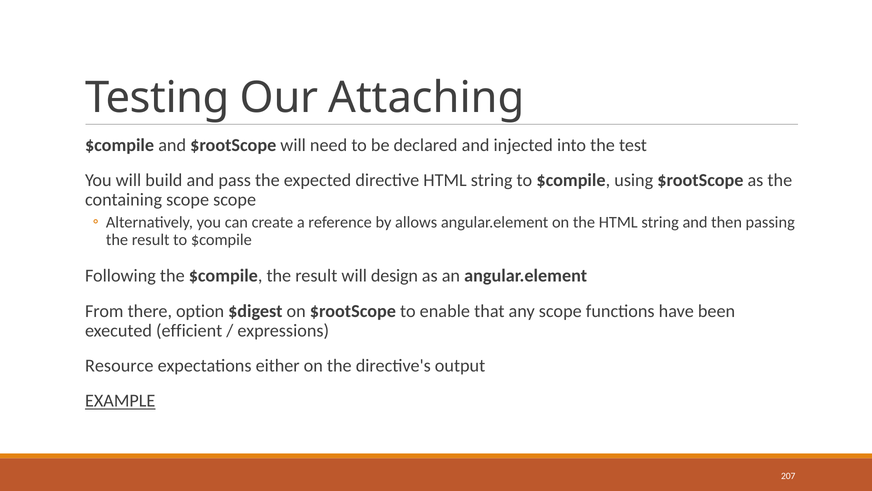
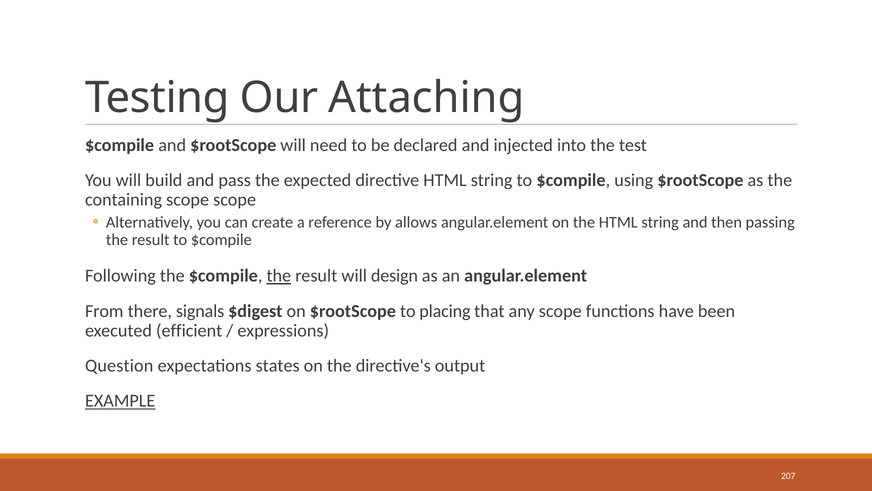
the underline: none -> present (279, 276)
option: option -> signals (200, 311)
enable: enable -> placing (445, 311)
Resource: Resource -> Question (119, 365)
either: either -> states (278, 365)
